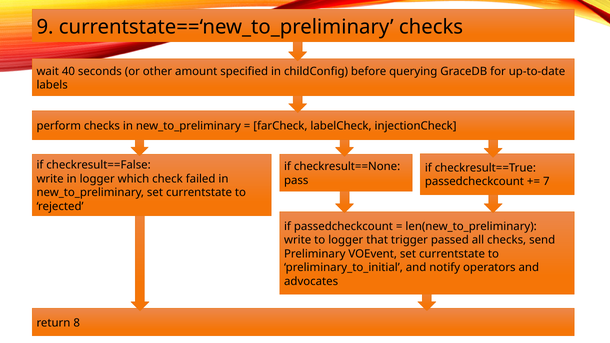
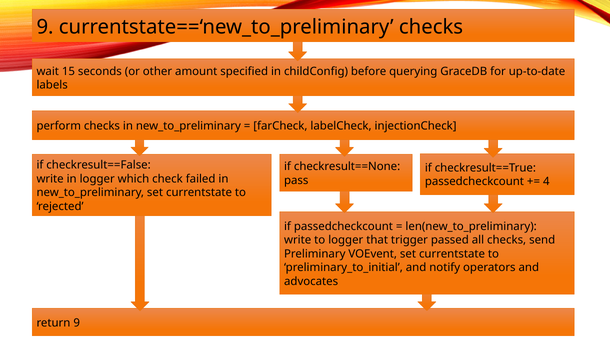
40: 40 -> 15 (68, 71)
7: 7 -> 4 (546, 182)
return 8: 8 -> 9 (77, 323)
